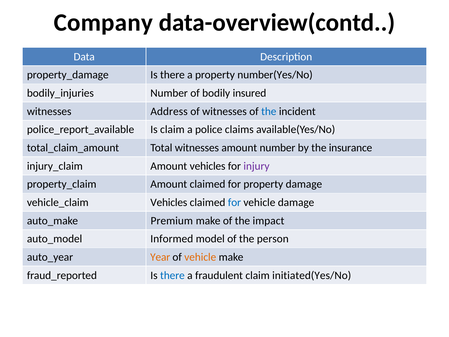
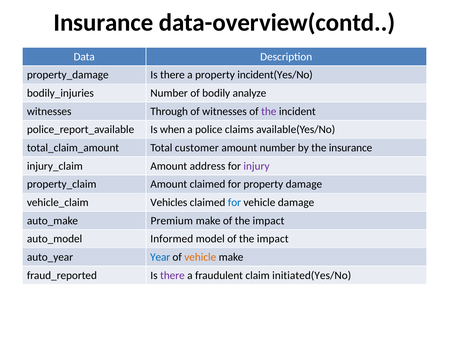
Company: Company -> Insurance (103, 23)
number(Yes/No: number(Yes/No -> incident(Yes/No (275, 75)
insured: insured -> analyze (249, 93)
Address: Address -> Through (169, 111)
the colour: blue -> purple (269, 111)
Is claim: claim -> when (172, 129)
Total witnesses: witnesses -> customer (197, 148)
Amount vehicles: vehicles -> address (208, 166)
model of the person: person -> impact (273, 239)
Year colour: orange -> blue (160, 257)
there colour: blue -> purple (172, 275)
